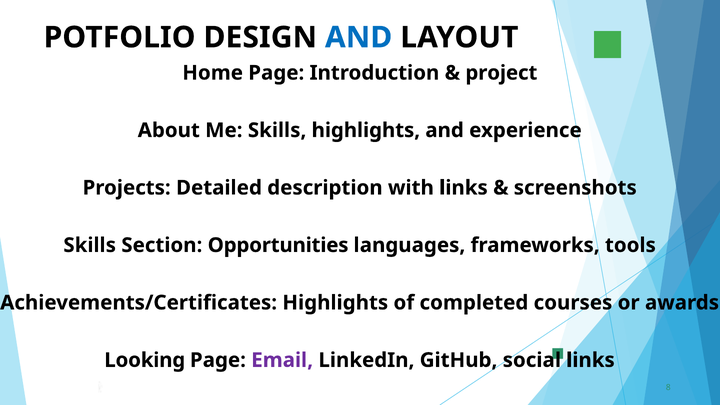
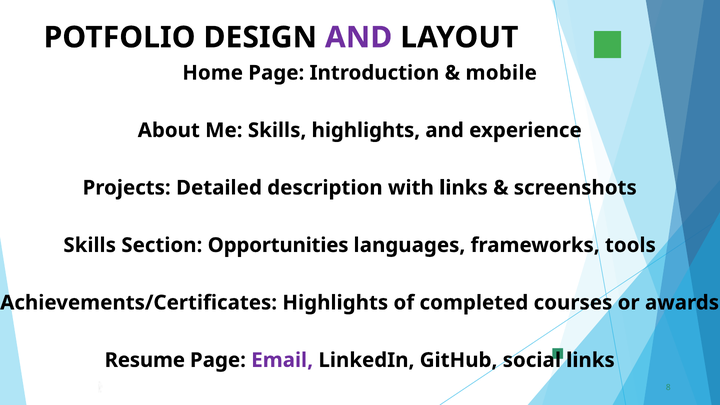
AND colour: blue -> purple (359, 37)
project: project -> mobile (501, 73)
Looking: Looking -> Resume (145, 360)
